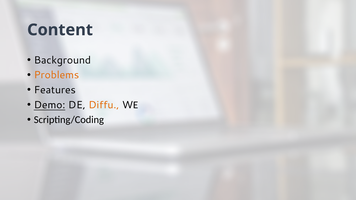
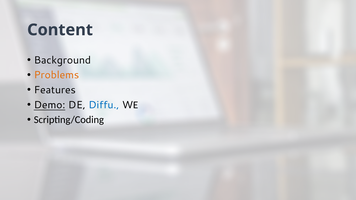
Diffu colour: orange -> blue (104, 105)
